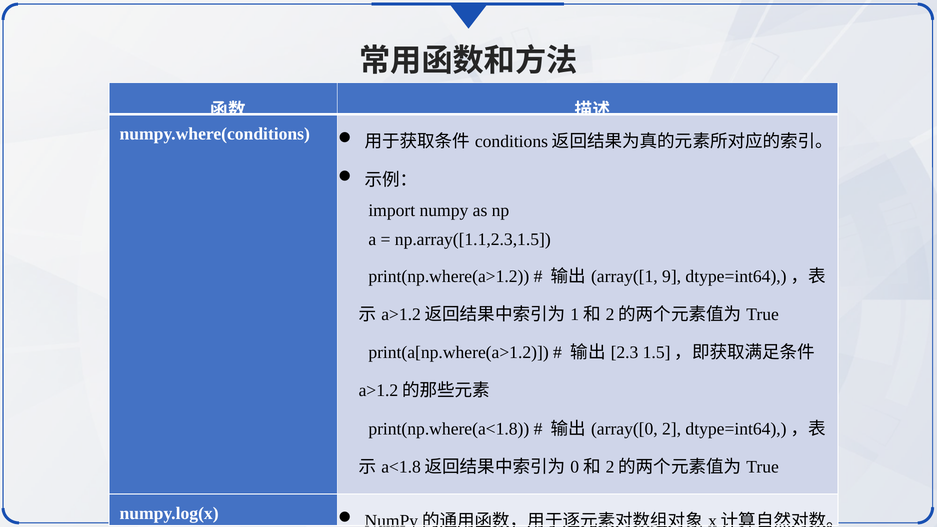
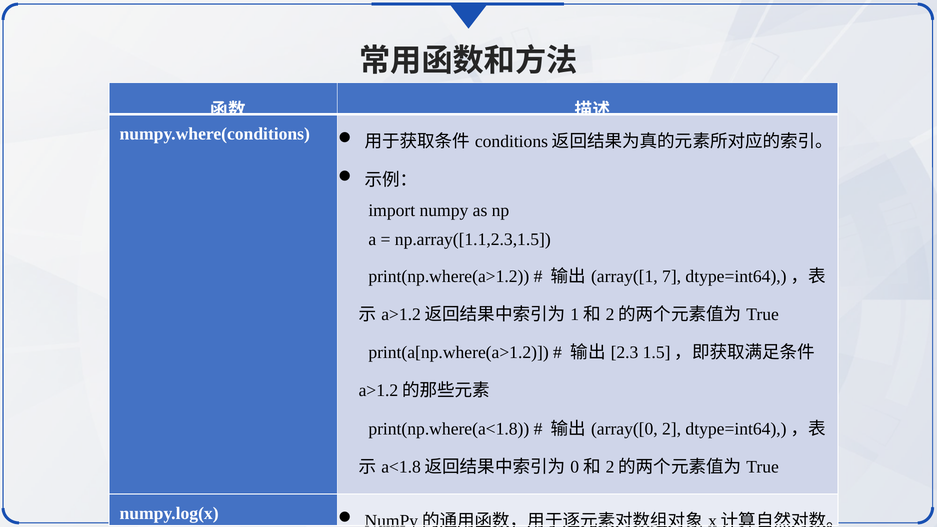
9: 9 -> 7 (672, 276)
